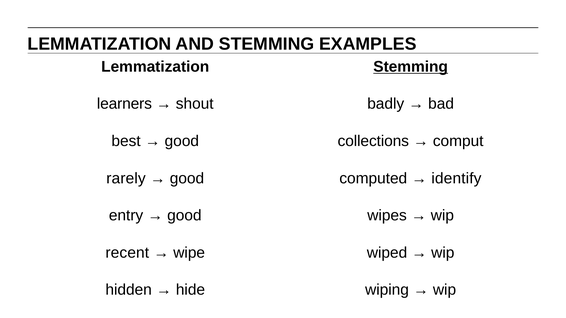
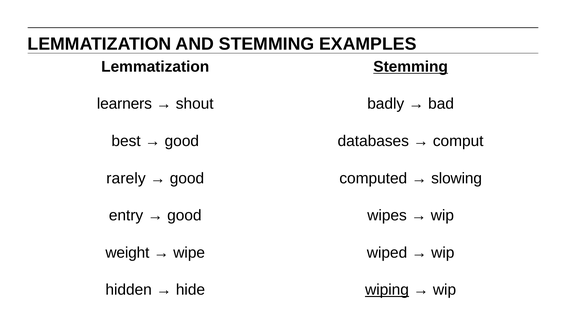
collections: collections -> databases (373, 141)
identify: identify -> slowing (457, 178)
recent: recent -> weight (127, 252)
wiping underline: none -> present (387, 290)
